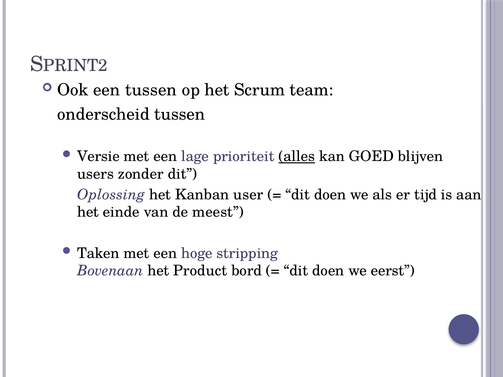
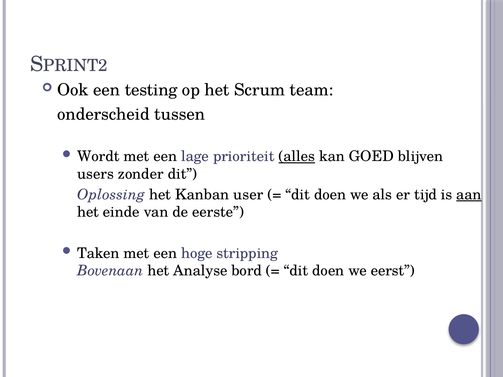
een tussen: tussen -> testing (151, 90)
Versie: Versie -> Wordt (98, 157)
aan underline: none -> present (469, 195)
meest: meest -> eerste (218, 212)
Product: Product -> Analyse (200, 271)
